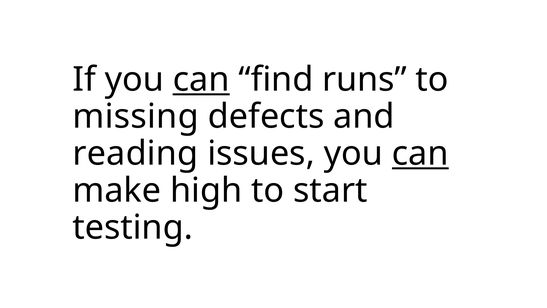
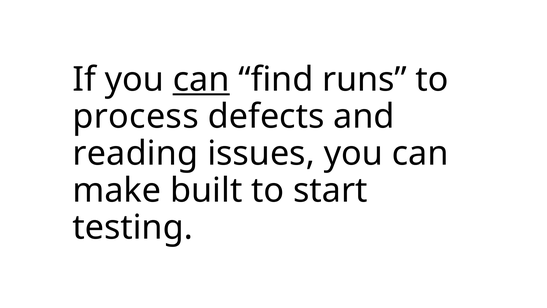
missing: missing -> process (136, 117)
can underline: present -> none (420, 153)
high: high -> built (206, 190)
